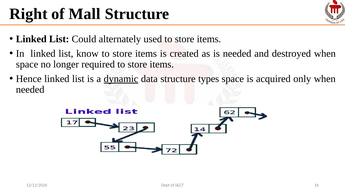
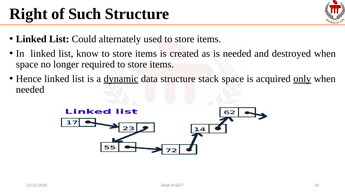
Mall: Mall -> Such (85, 14)
types: types -> stack (209, 79)
only underline: none -> present (302, 79)
